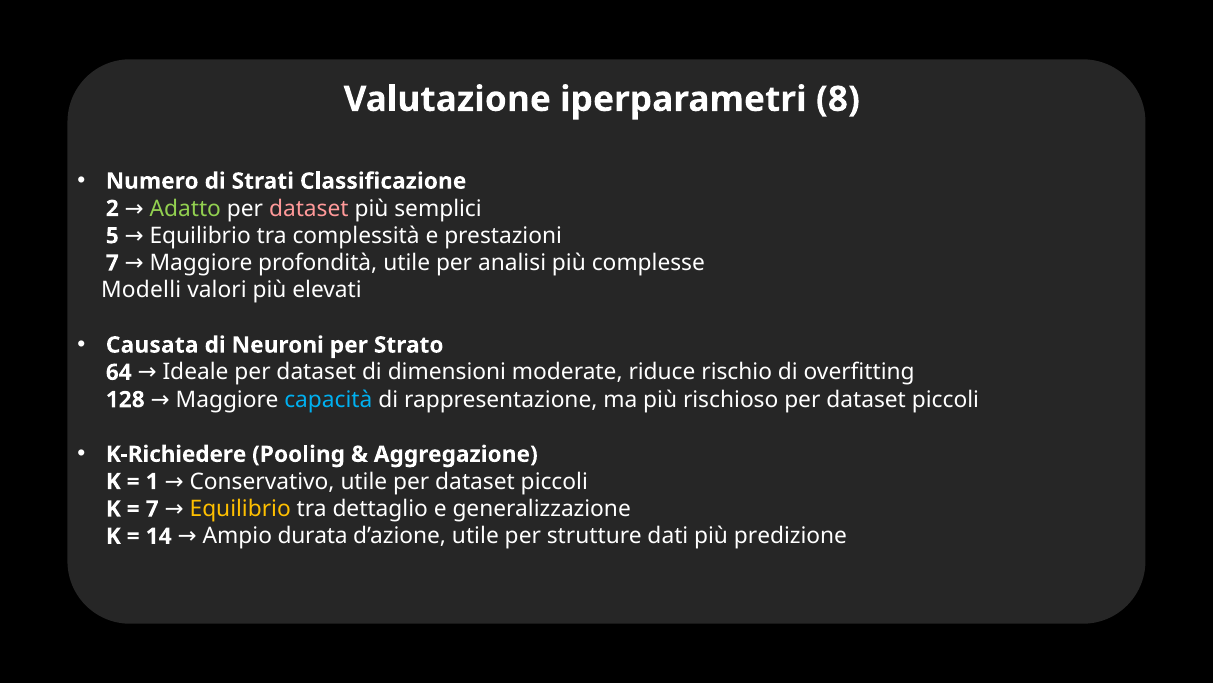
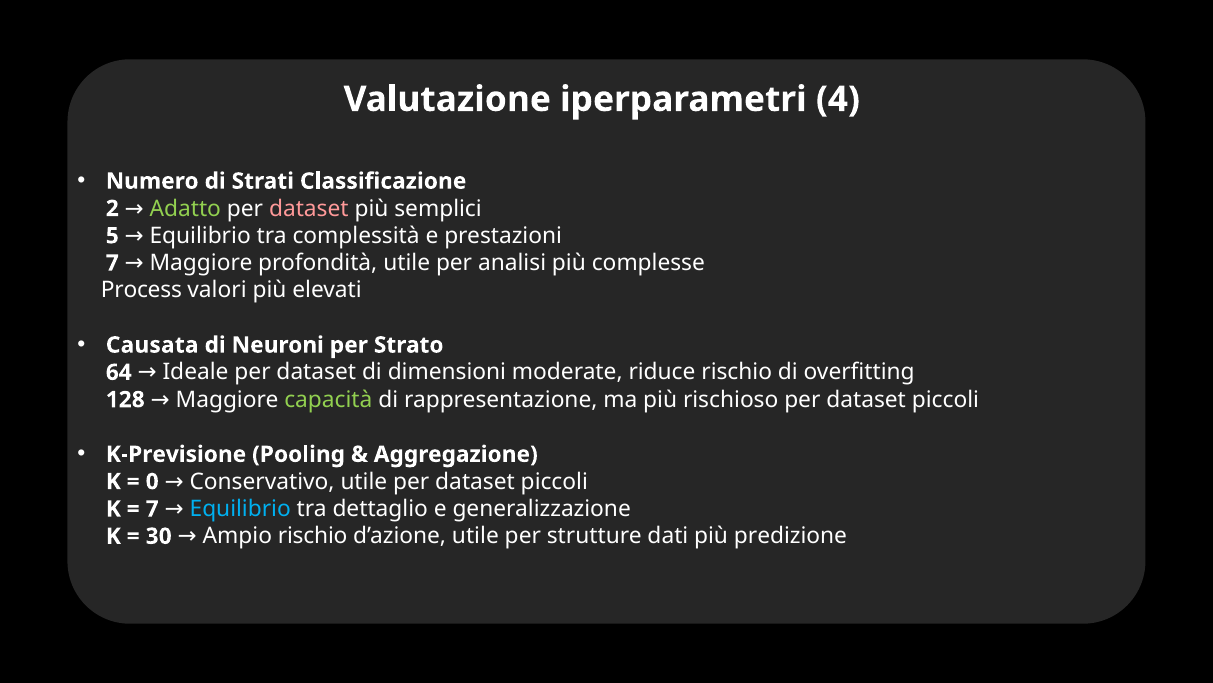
8: 8 -> 4 (838, 99)
Modelli: Modelli -> Process (141, 290)
capacità colour: light blue -> light green (328, 399)
K-Richiedere: K-Richiedere -> K-Previsione (176, 454)
1: 1 -> 0 (152, 481)
Equilibrio colour: yellow -> light blue (240, 509)
14: 14 -> 30 (159, 536)
Ampio durata: durata -> rischio (313, 536)
